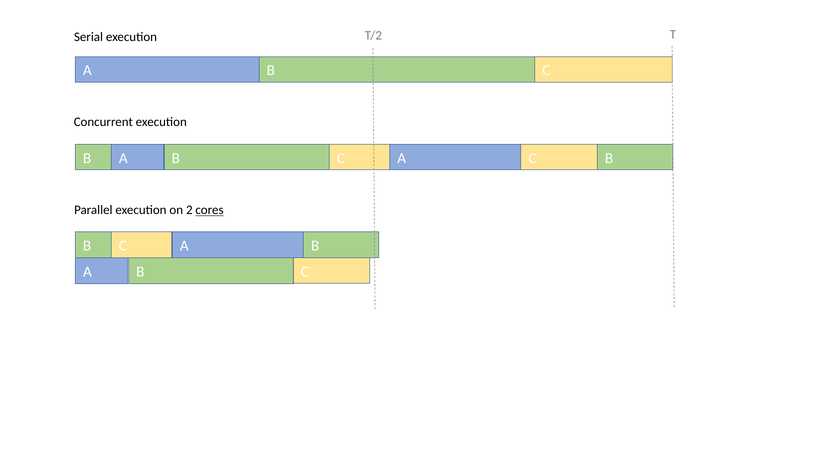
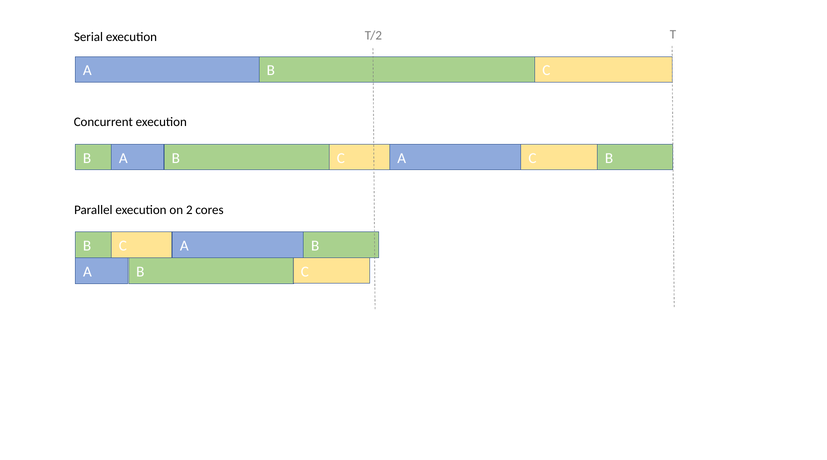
cores underline: present -> none (210, 210)
